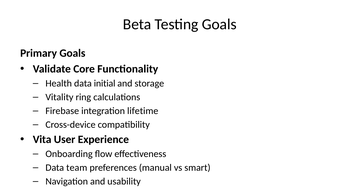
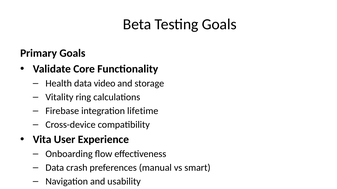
initial: initial -> video (105, 84)
team: team -> crash (77, 168)
